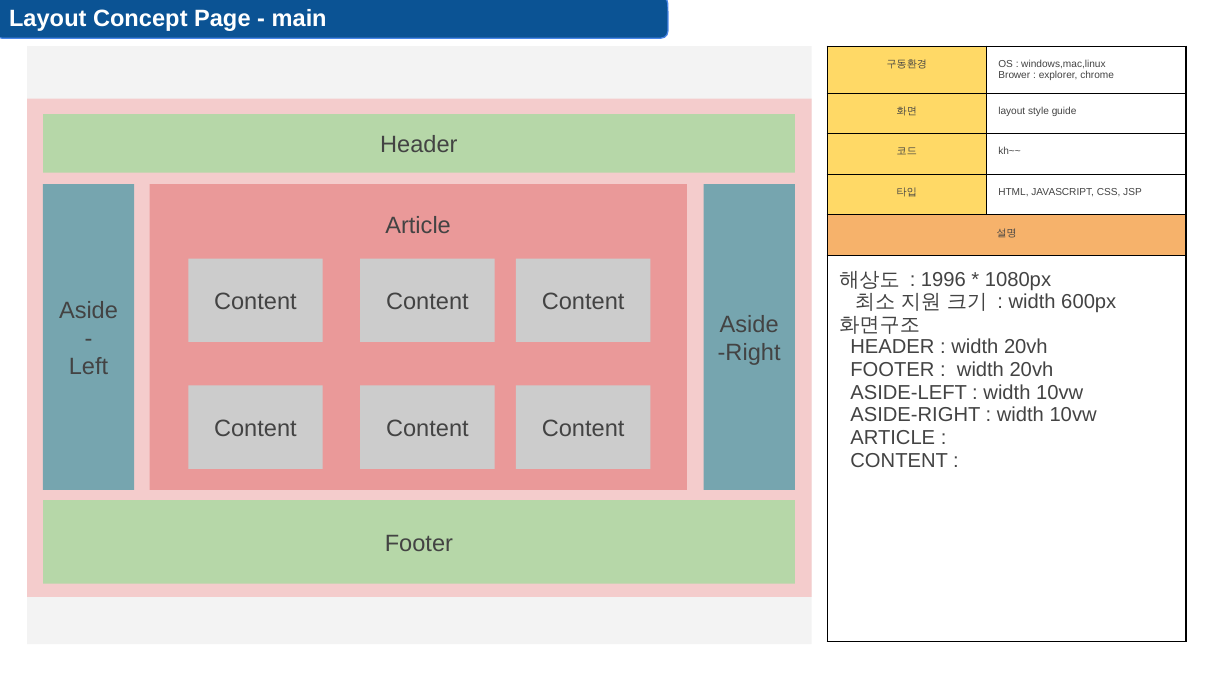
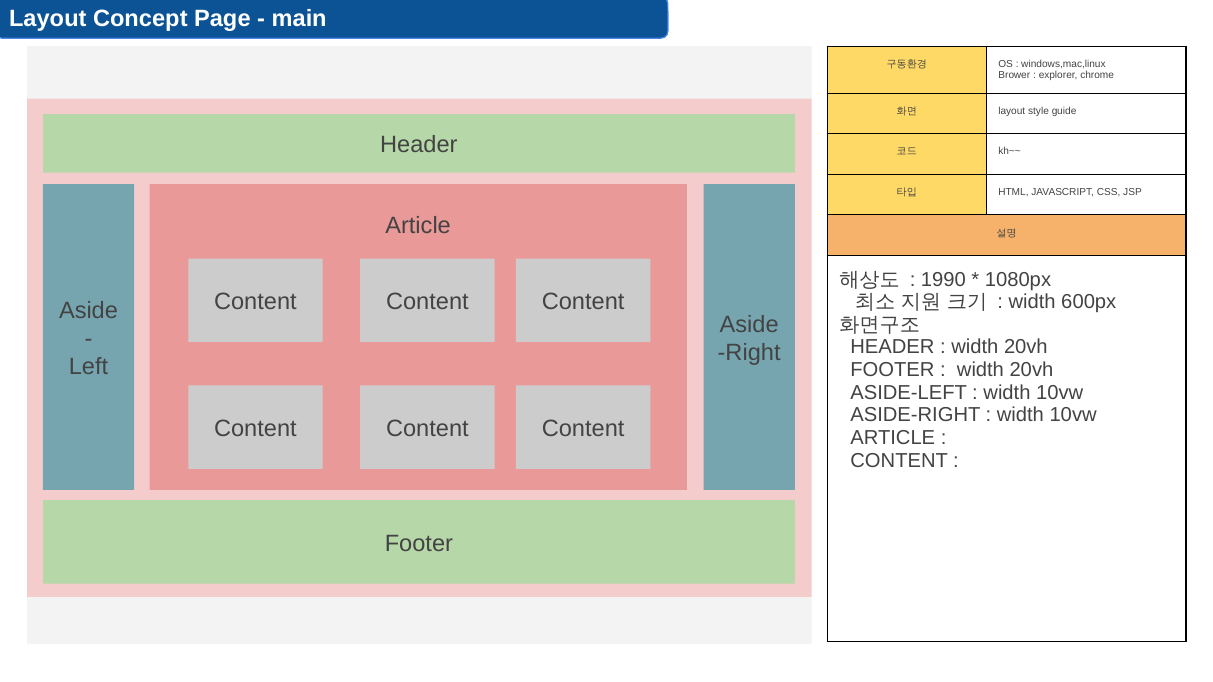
1996: 1996 -> 1990 (943, 279)
